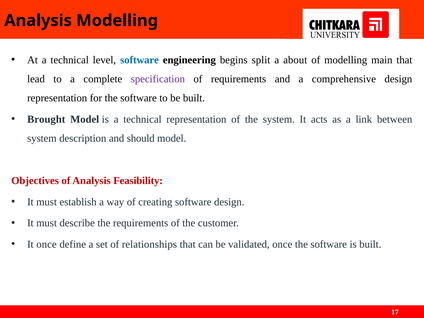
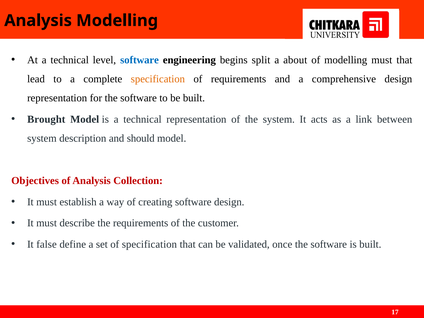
modelling main: main -> must (382, 60)
specification colour: purple -> orange (158, 79)
Feasibility: Feasibility -> Collection (138, 181)
It once: once -> false (47, 244)
of relationships: relationships -> specification (149, 244)
